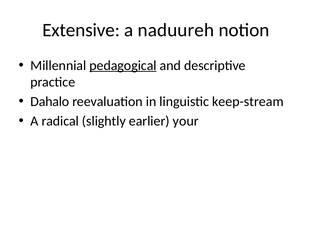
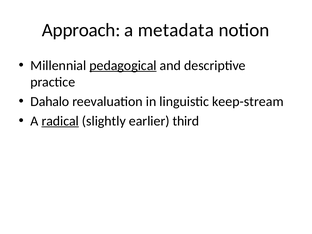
Extensive: Extensive -> Approach (81, 30)
naduureh: naduureh -> metadata (176, 30)
radical underline: none -> present (60, 121)
your: your -> third (186, 121)
